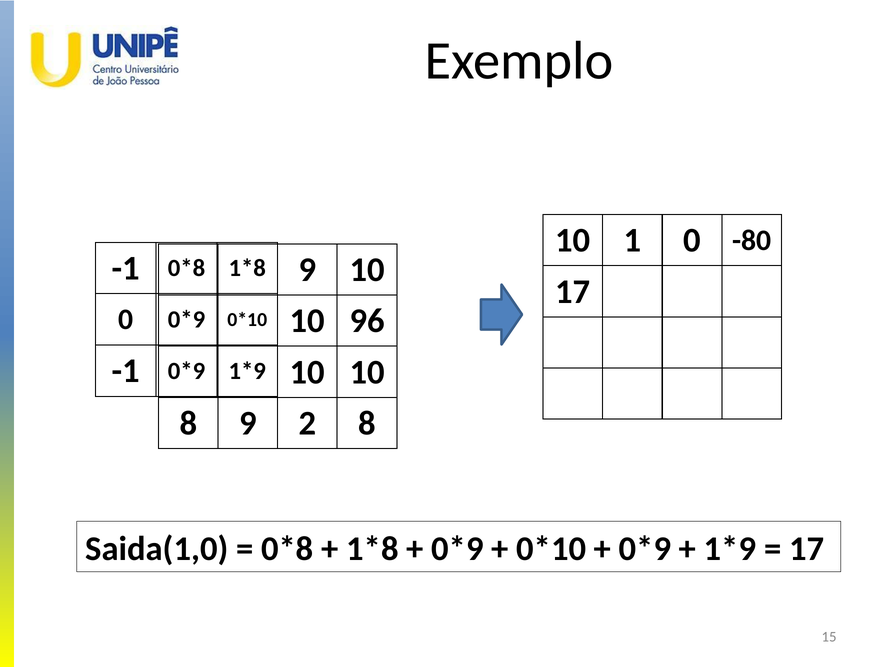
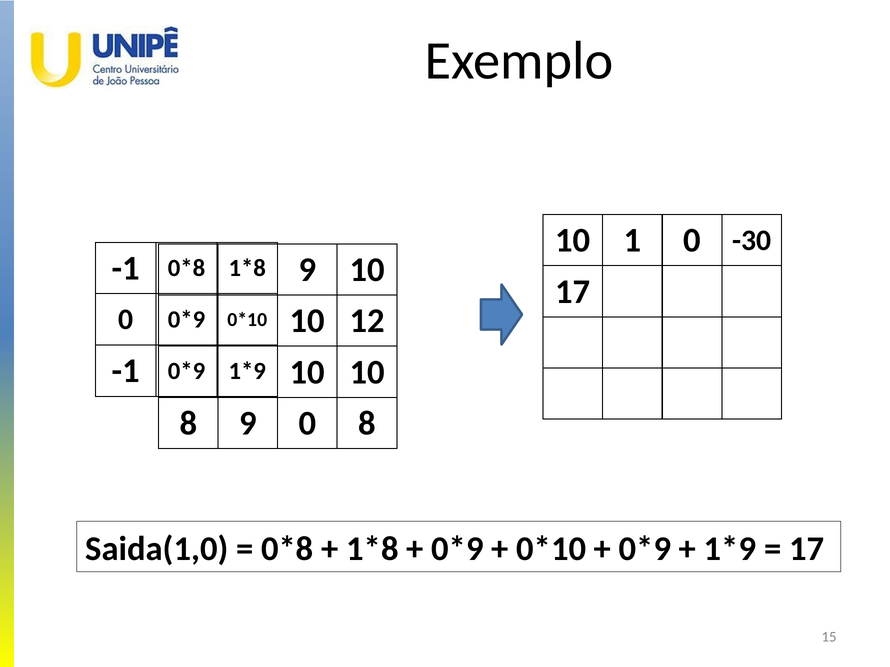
-80: -80 -> -30 (752, 240)
96: 96 -> 12 (367, 321)
9 2: 2 -> 0 (307, 424)
